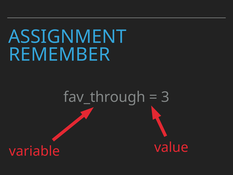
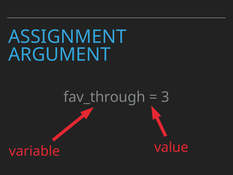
REMEMBER: REMEMBER -> ARGUMENT (59, 55)
